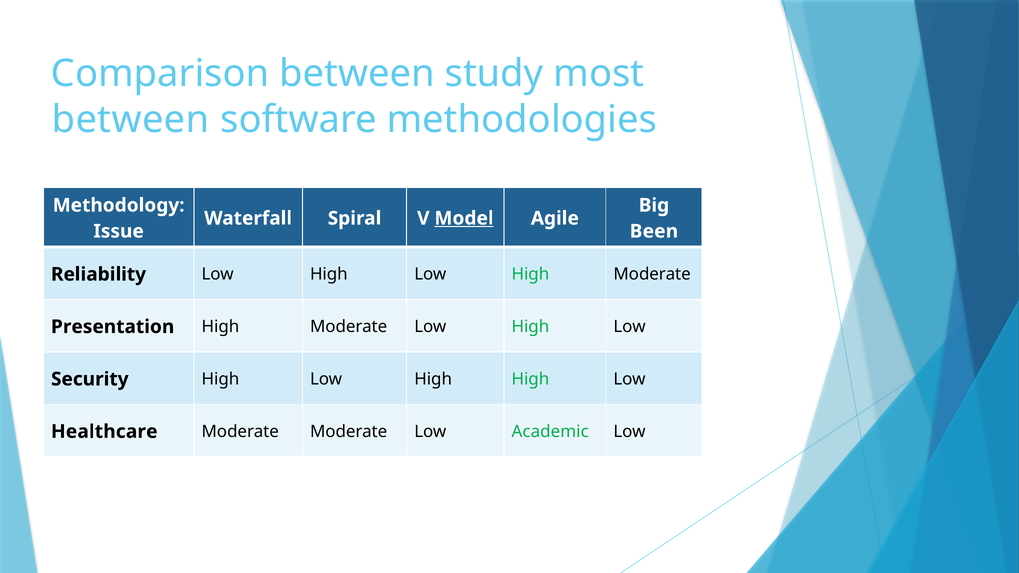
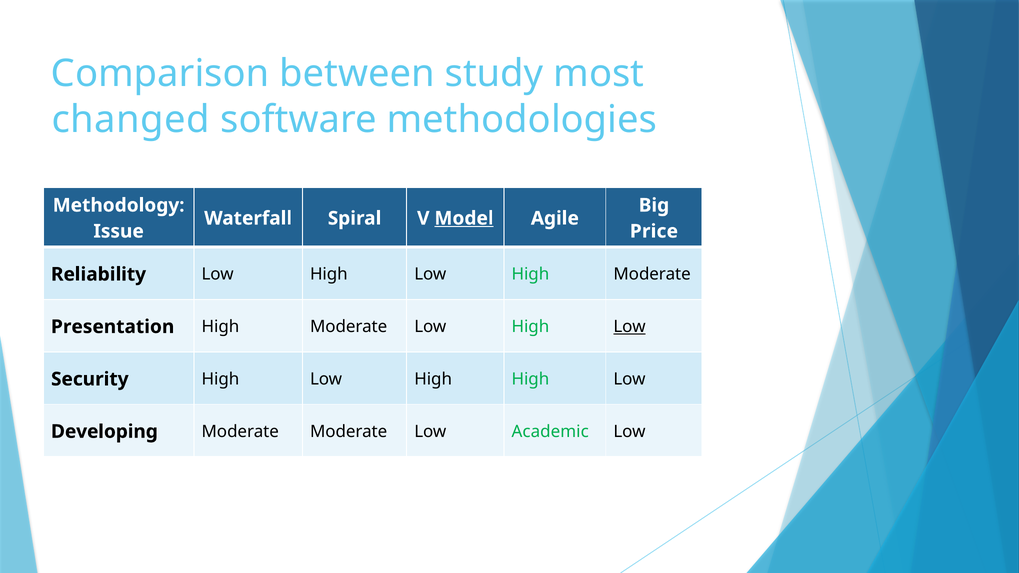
between: between -> changed (131, 120)
Been: Been -> Price (654, 231)
Low underline: none -> present (630, 327)
Healthcare: Healthcare -> Developing (104, 432)
